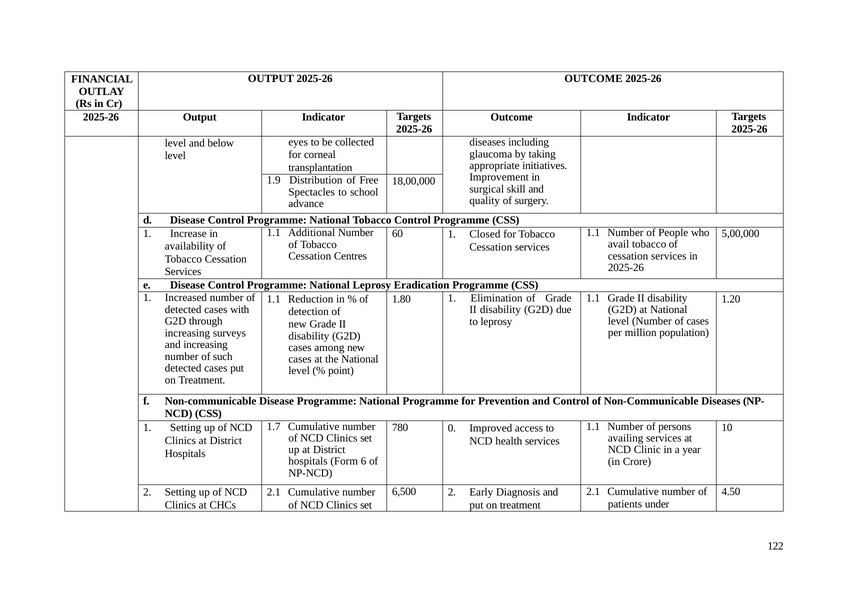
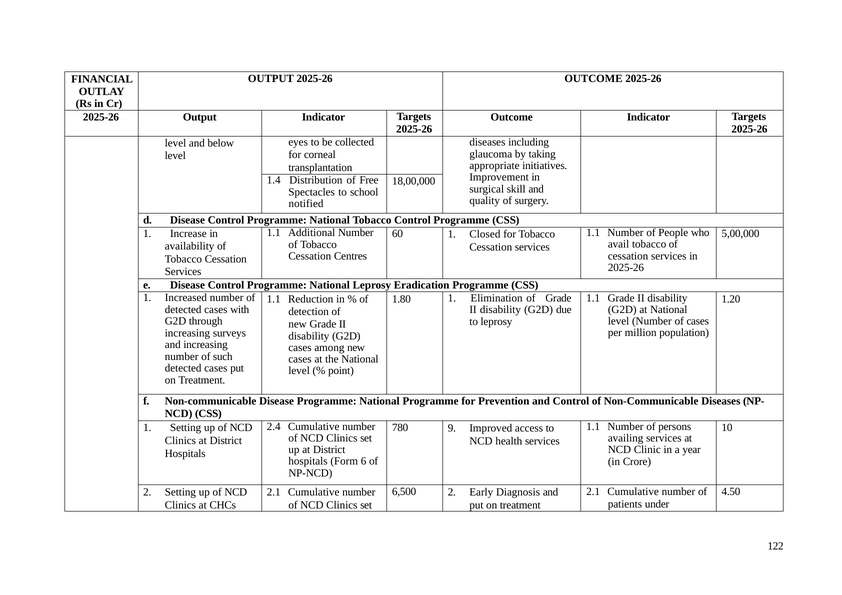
1.9: 1.9 -> 1.4 (274, 180)
advance: advance -> notified (306, 204)
1.7: 1.7 -> 2.4 (274, 426)
0: 0 -> 9 (452, 428)
